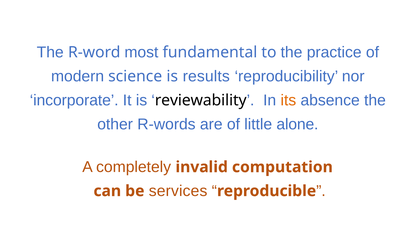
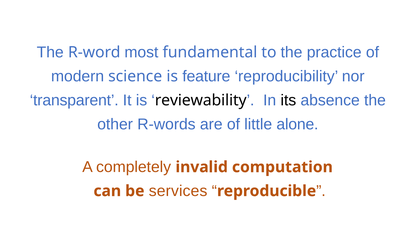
results: results -> feature (206, 76)
incorporate: incorporate -> transparent (74, 100)
its colour: orange -> black (288, 100)
